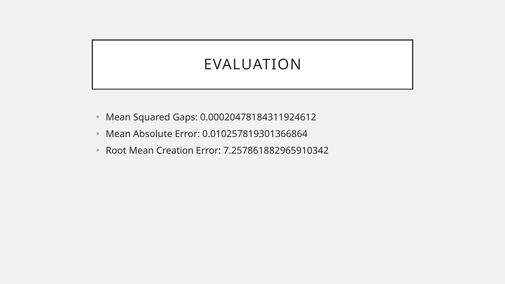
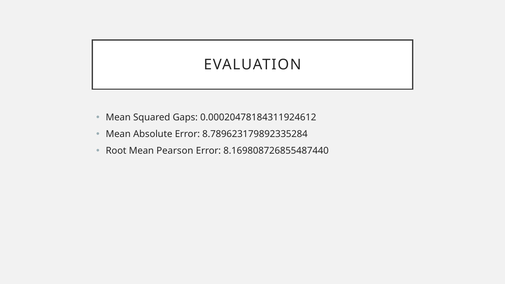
0.010257819301366864: 0.010257819301366864 -> 8.789623179892335284 (255, 134)
Creation: Creation -> Pearson (175, 151)
7.257861882965910342: 7.257861882965910342 -> 8.169808726855487440 (276, 151)
